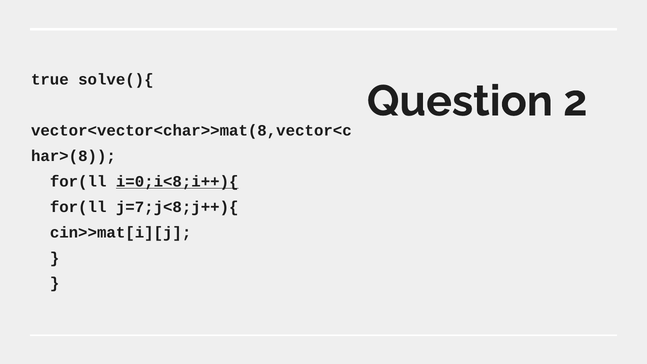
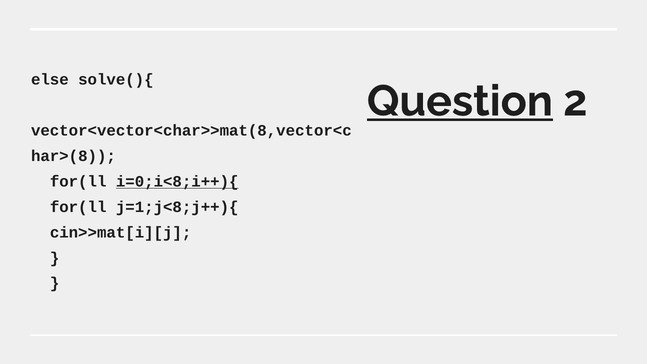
true: true -> else (50, 80)
Question underline: none -> present (460, 101)
j=7;j<8;j++){: j=7;j<8;j++){ -> j=1;j<8;j++){ (177, 207)
